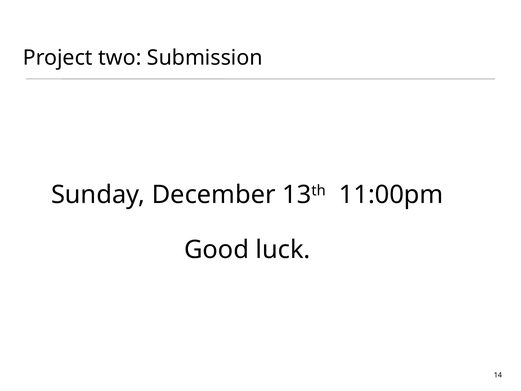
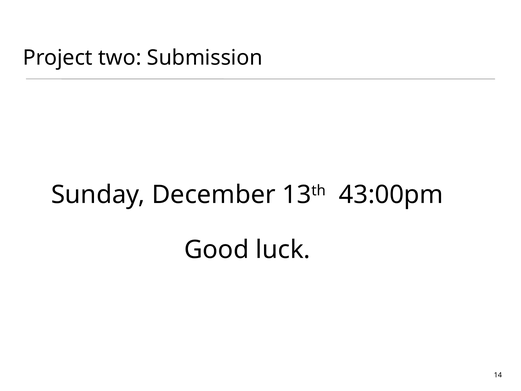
11:00pm: 11:00pm -> 43:00pm (391, 195)
